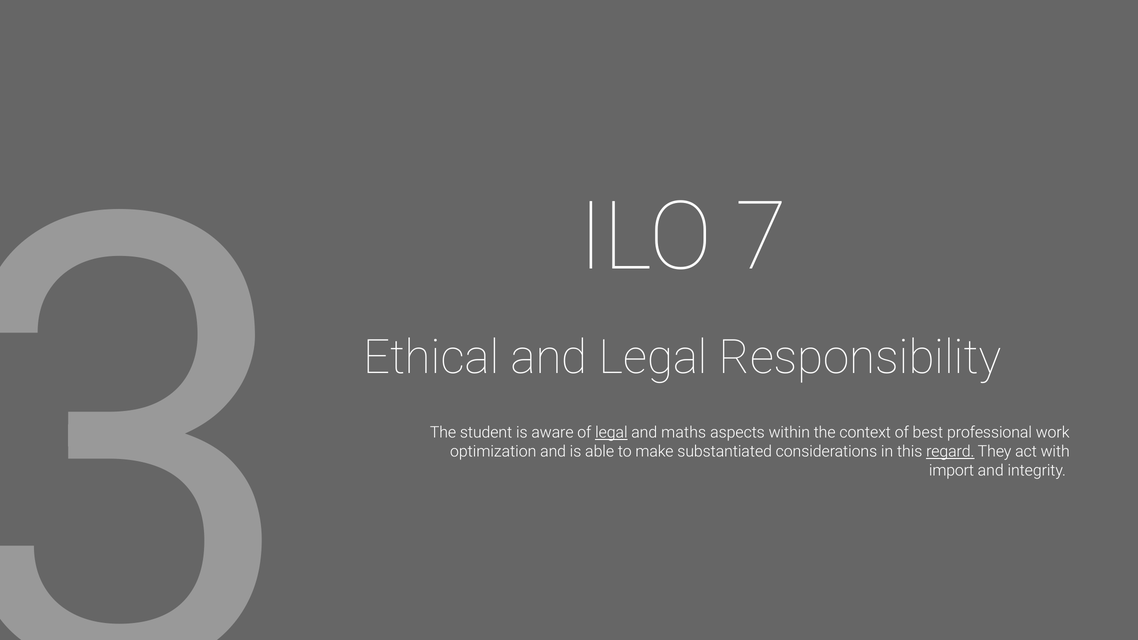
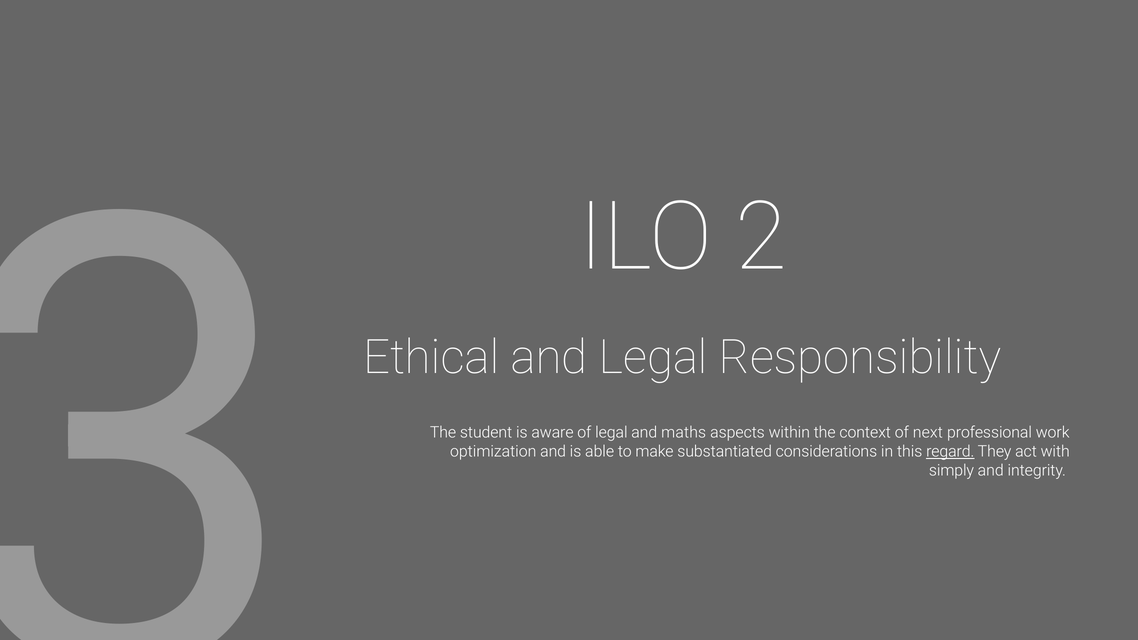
7: 7 -> 2 (761, 237)
legal underline: present -> none (611, 433)
best: best -> next (928, 433)
import: import -> simply (951, 471)
